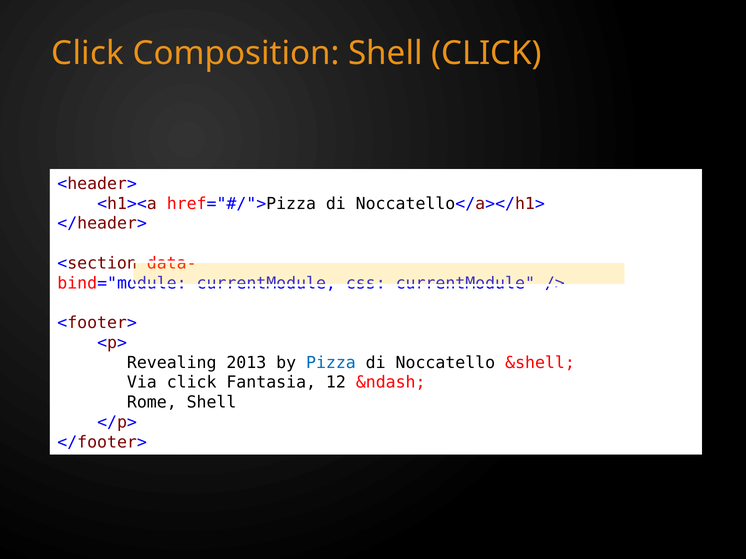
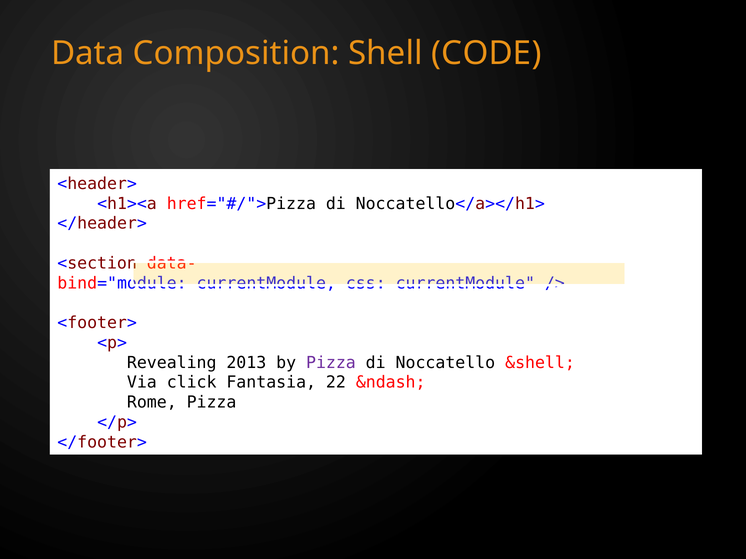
Click: Click -> Data (88, 54)
Shell CLICK: CLICK -> CODE (486, 54)
Pizza colour: blue -> purple (331, 363)
12: 12 -> 22 (336, 383)
Rome Shell: Shell -> Pizza (212, 403)
